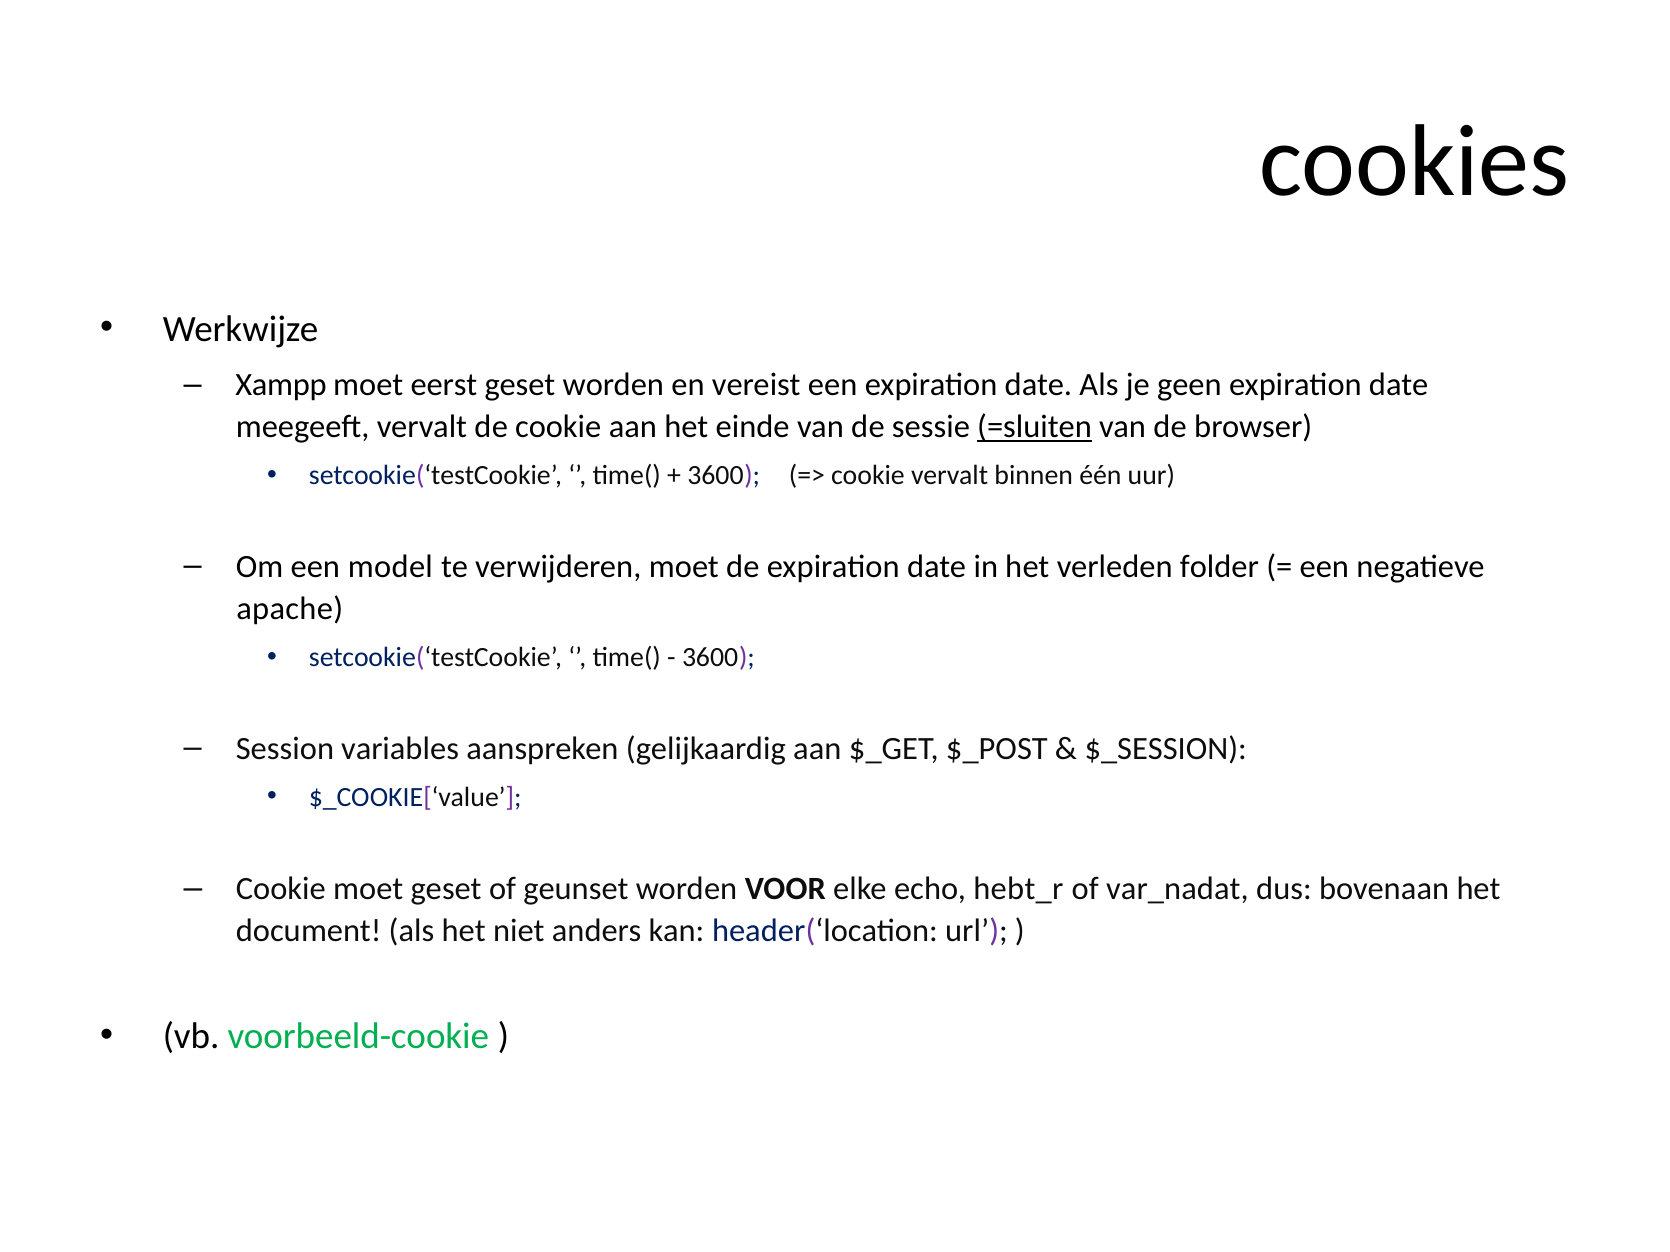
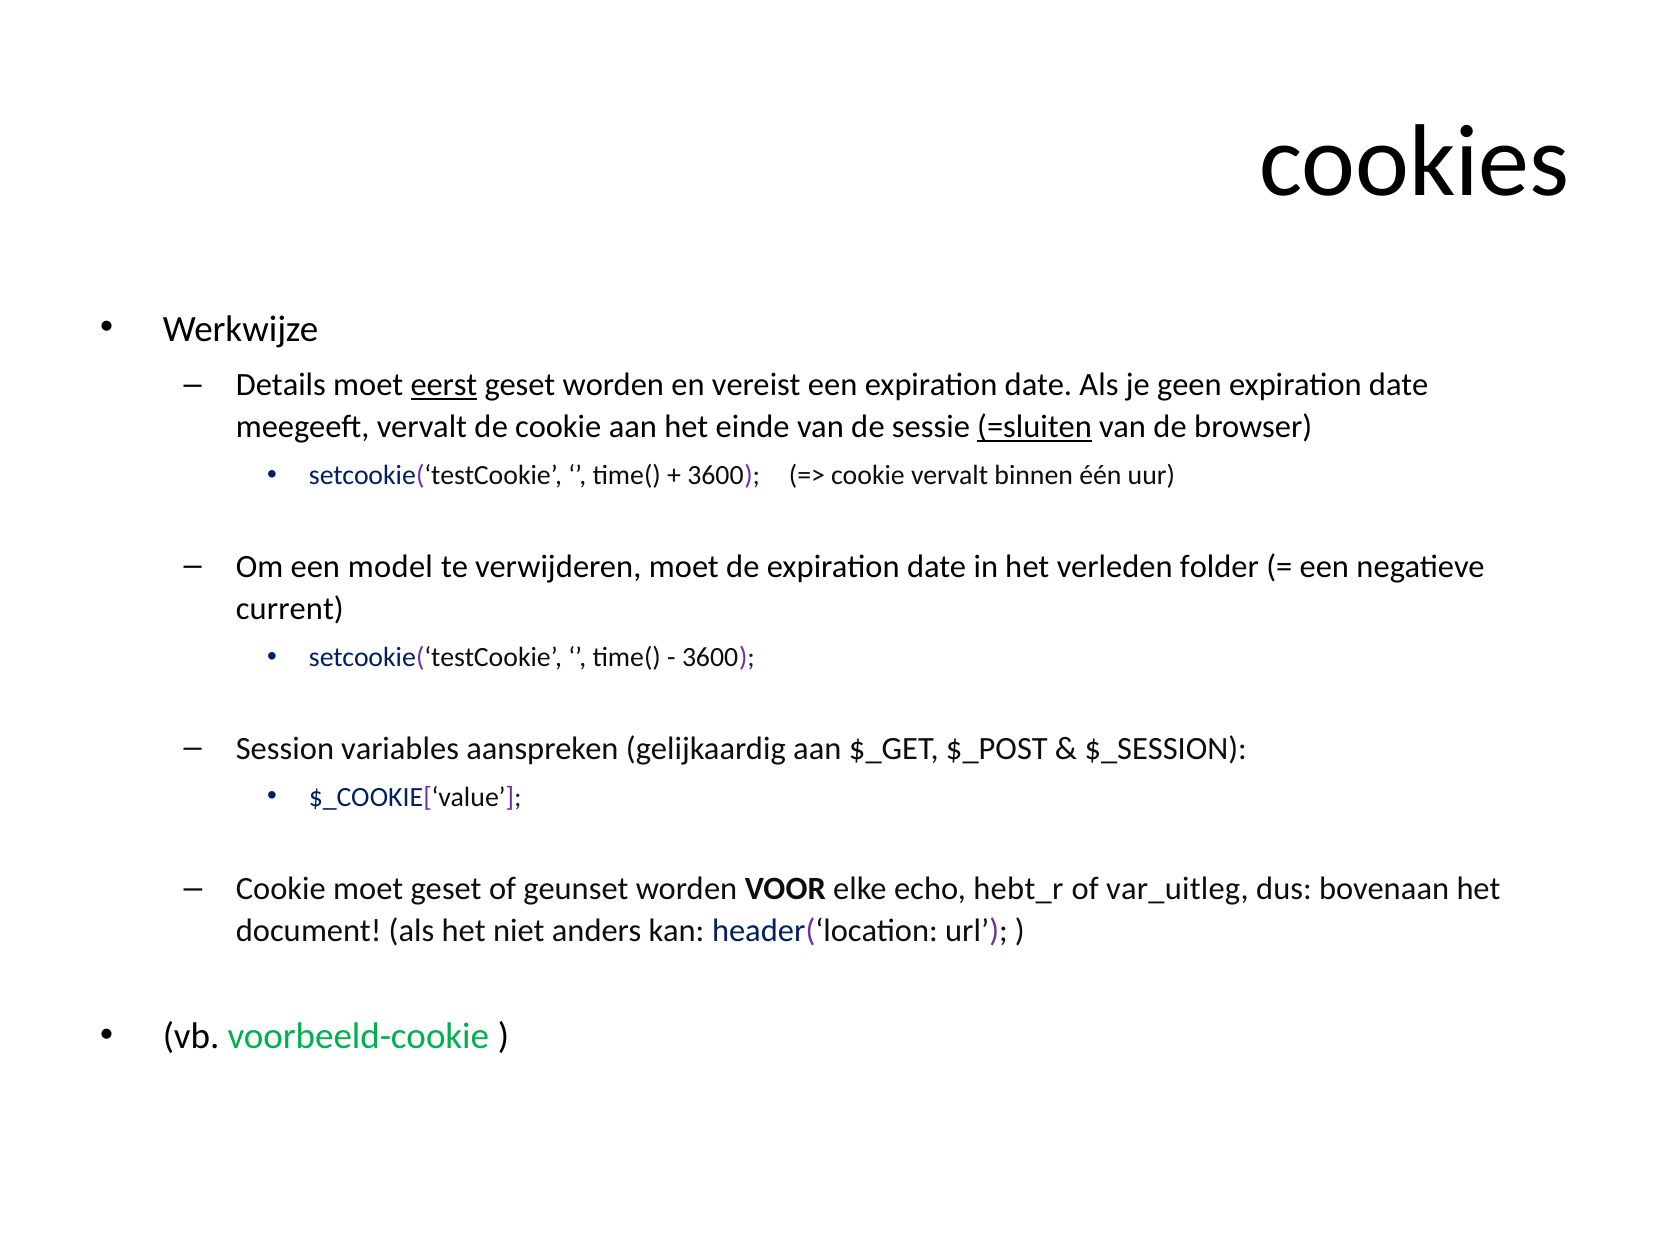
Xampp: Xampp -> Details (281, 385)
eerst underline: none -> present (444, 385)
apache: apache -> current (290, 609)
var_nadat: var_nadat -> var_uitleg (1177, 889)
